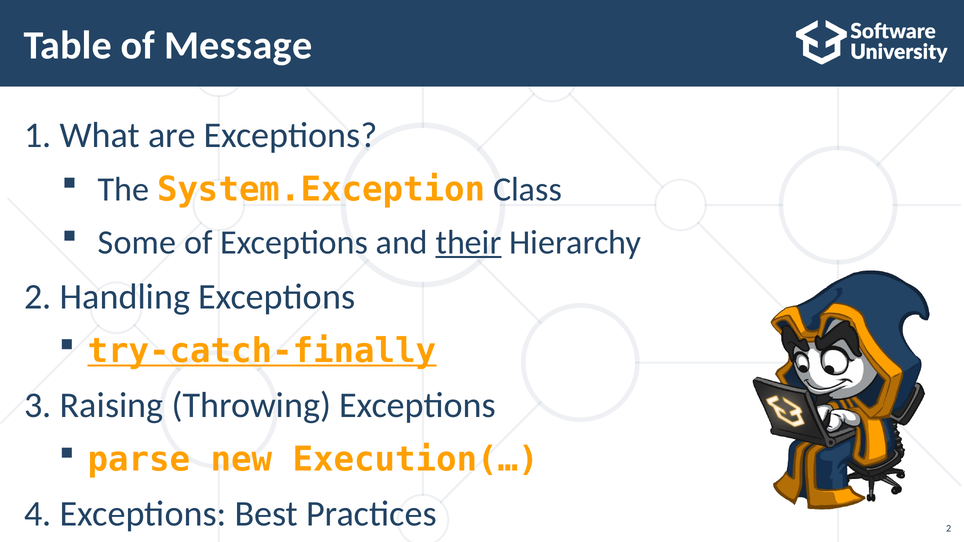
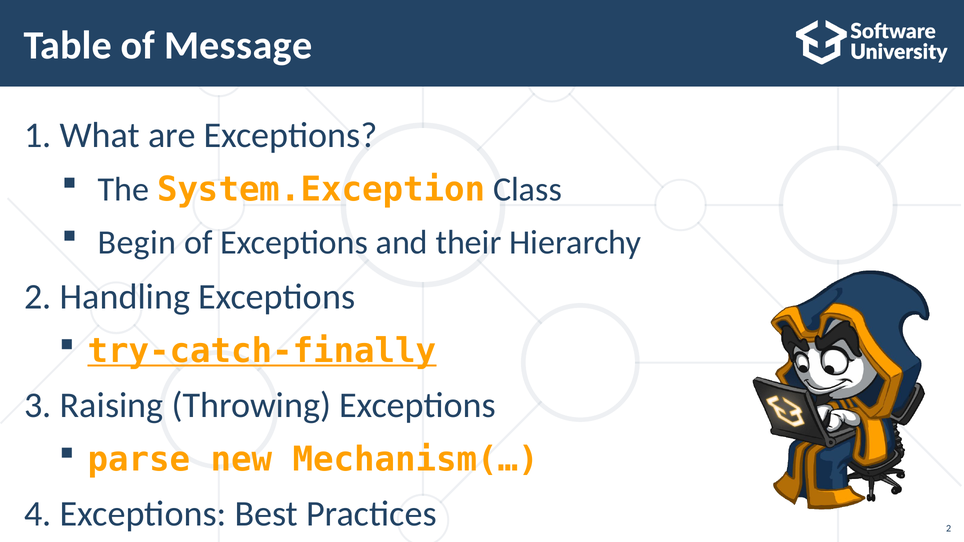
Some: Some -> Begin (137, 243)
their underline: present -> none (469, 243)
Execution(…: Execution(… -> Mechanism(… (416, 460)
